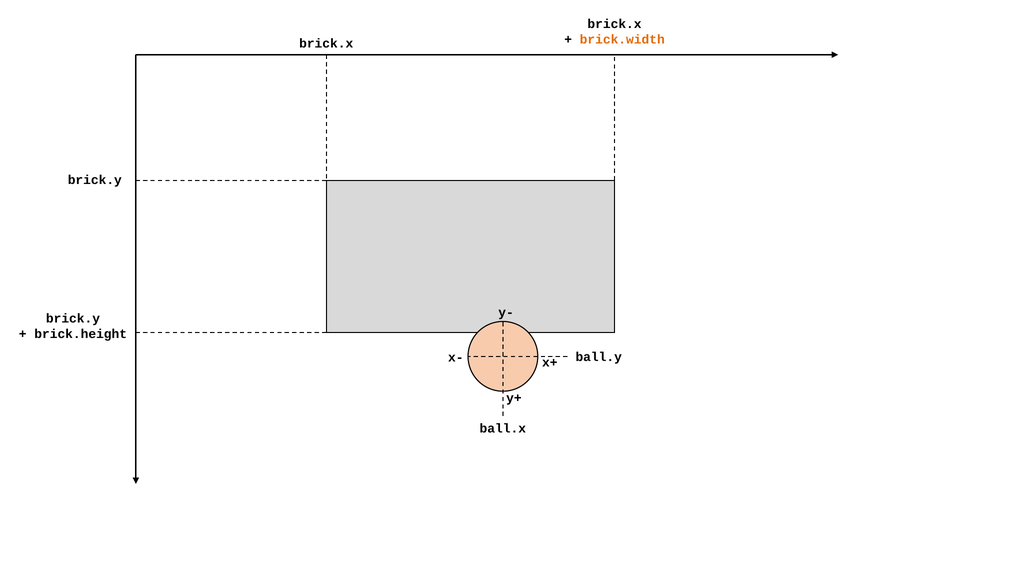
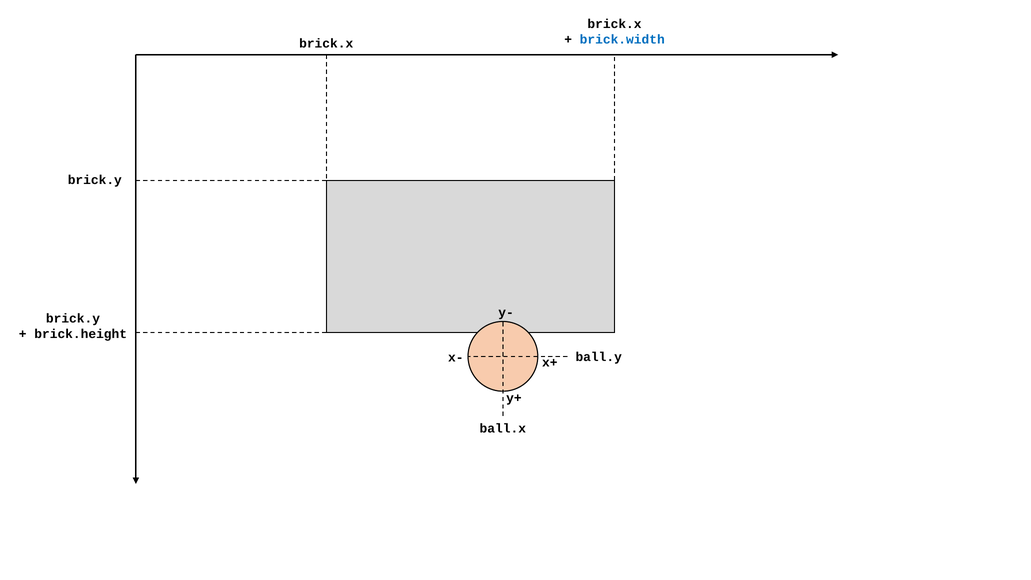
brick.width colour: orange -> blue (622, 40)
